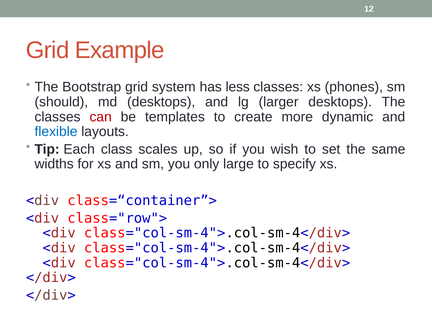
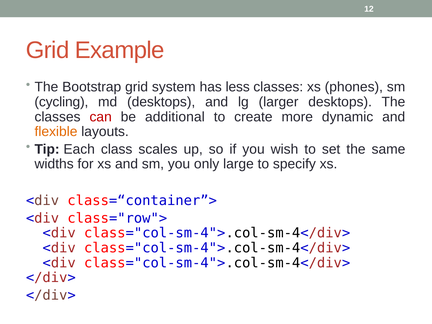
should: should -> cycling (61, 102)
templates: templates -> additional (175, 117)
flexible colour: blue -> orange (56, 132)
